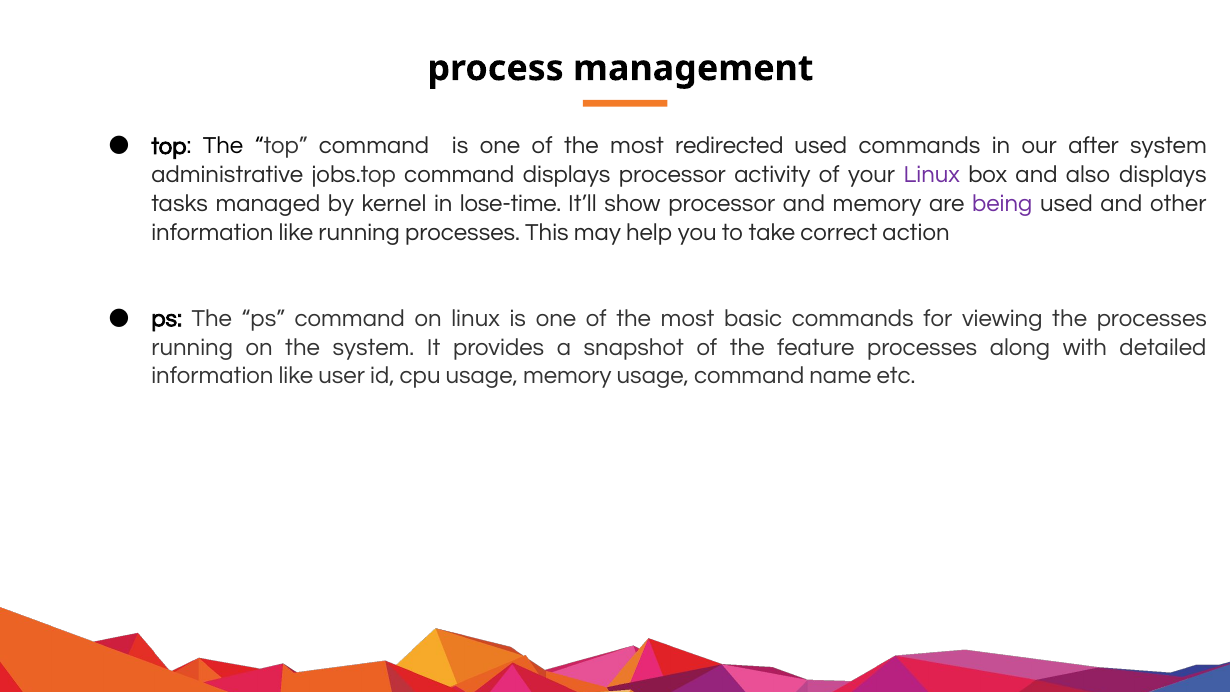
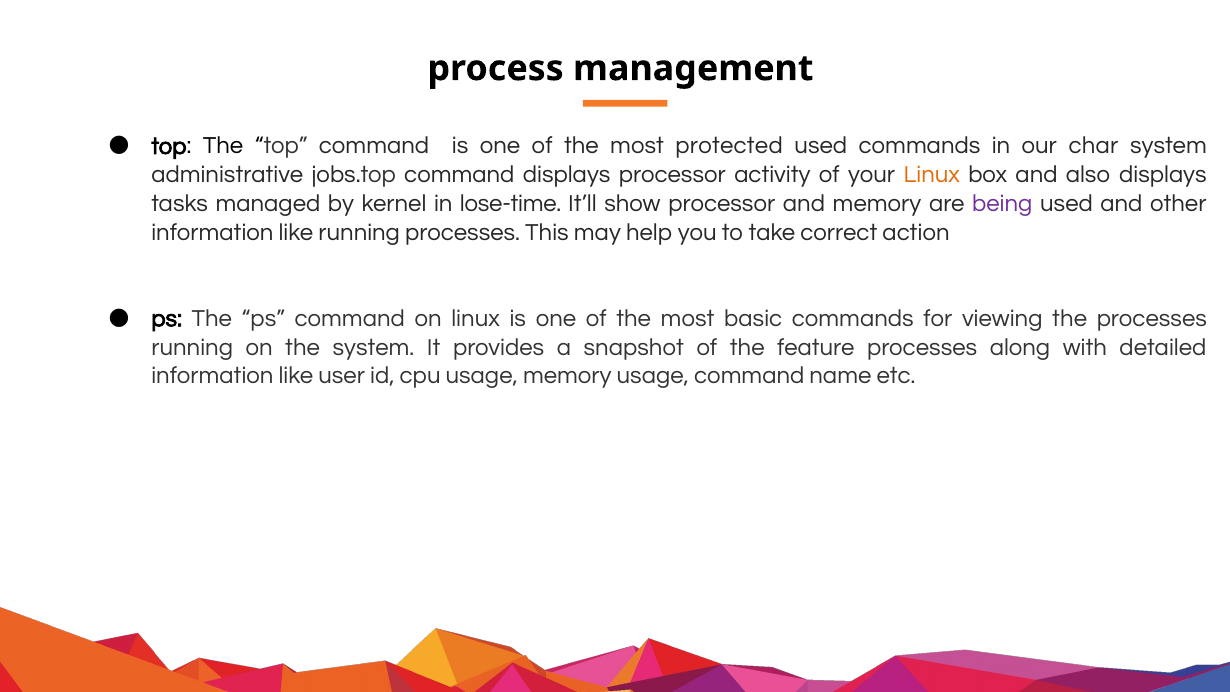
redirected: redirected -> protected (729, 146)
after: after -> char (1093, 146)
Linux colour: purple -> orange (932, 175)
